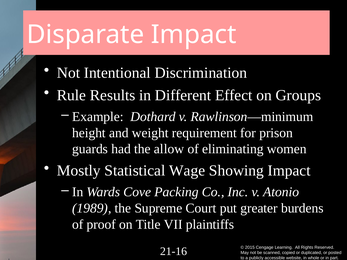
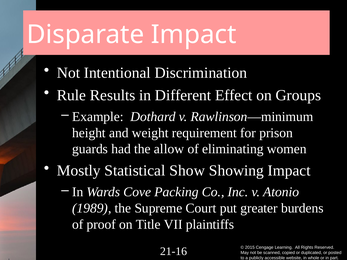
Wage: Wage -> Show (187, 171)
